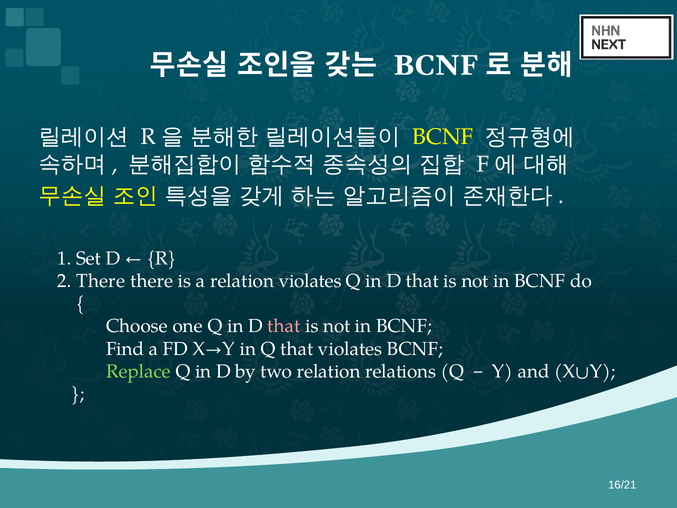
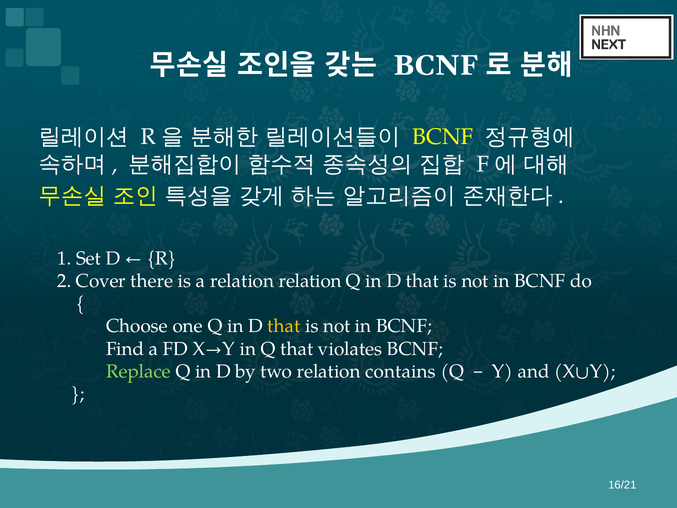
2 There: There -> Cover (101, 281)
relation violates: violates -> relation (310, 281)
that colour: pink -> yellow (284, 326)
relations: relations -> contains (401, 371)
